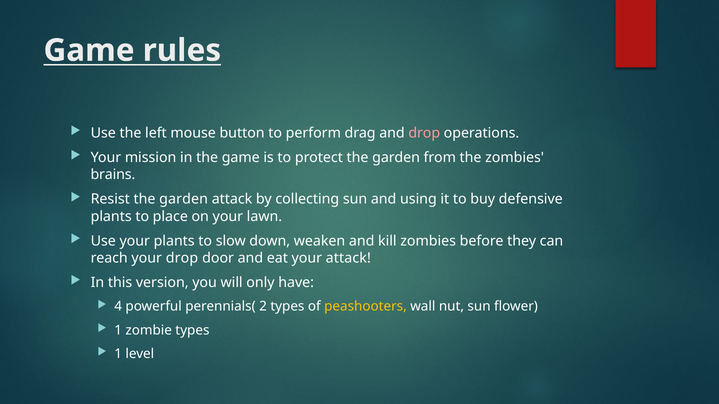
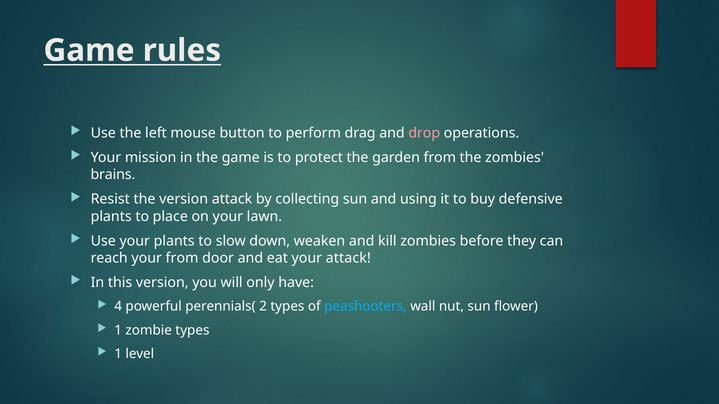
Resist the garden: garden -> version (184, 199)
your drop: drop -> from (182, 258)
peashooters colour: yellow -> light blue (365, 307)
